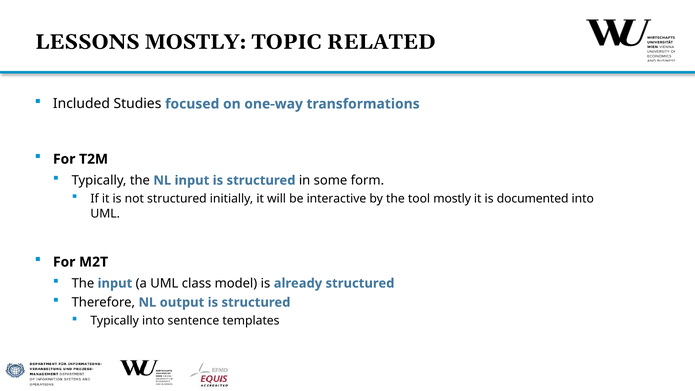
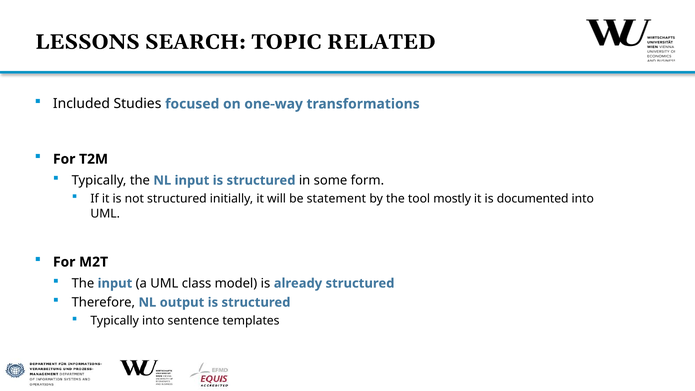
LESSONS MOSTLY: MOSTLY -> SEARCH (196, 42)
interactive: interactive -> statement (336, 199)
